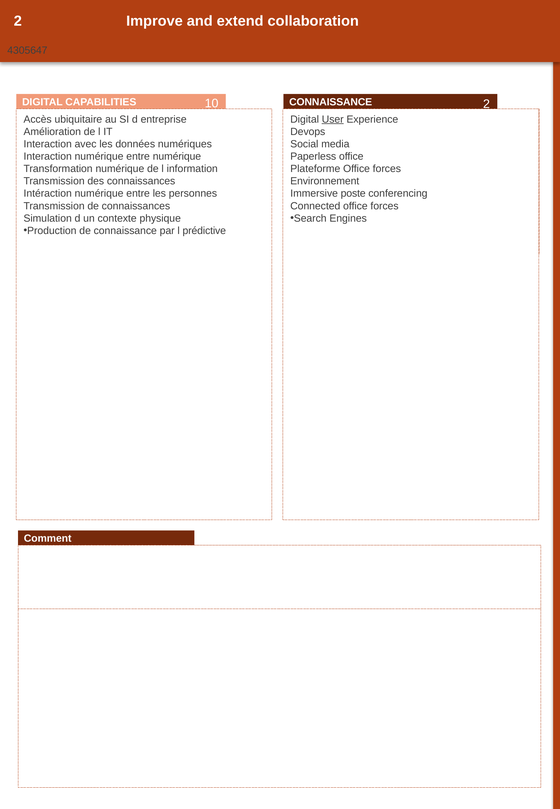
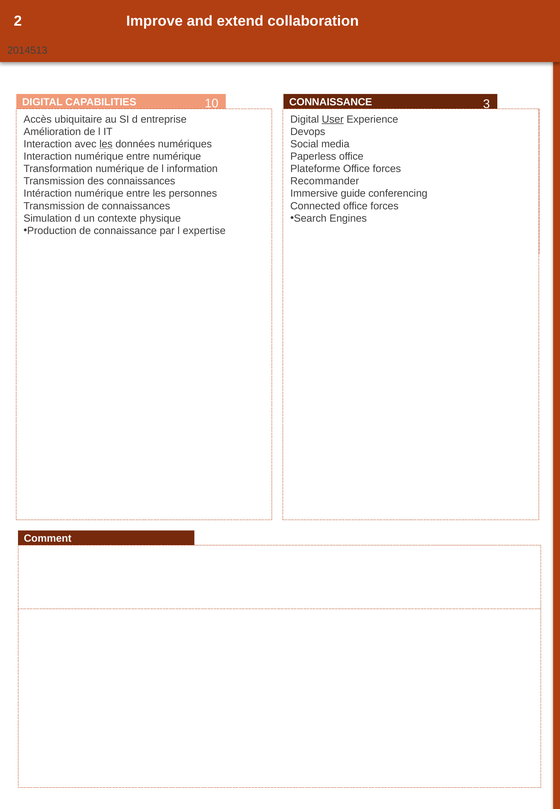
4305647: 4305647 -> 2014513 (27, 50)
10 2: 2 -> 3 (487, 104)
les underline: none -> present (106, 144)
Environnement: Environnement -> Recommander (325, 181)
poste: poste -> guide (353, 194)
prédictive: prédictive -> expertise (204, 231)
